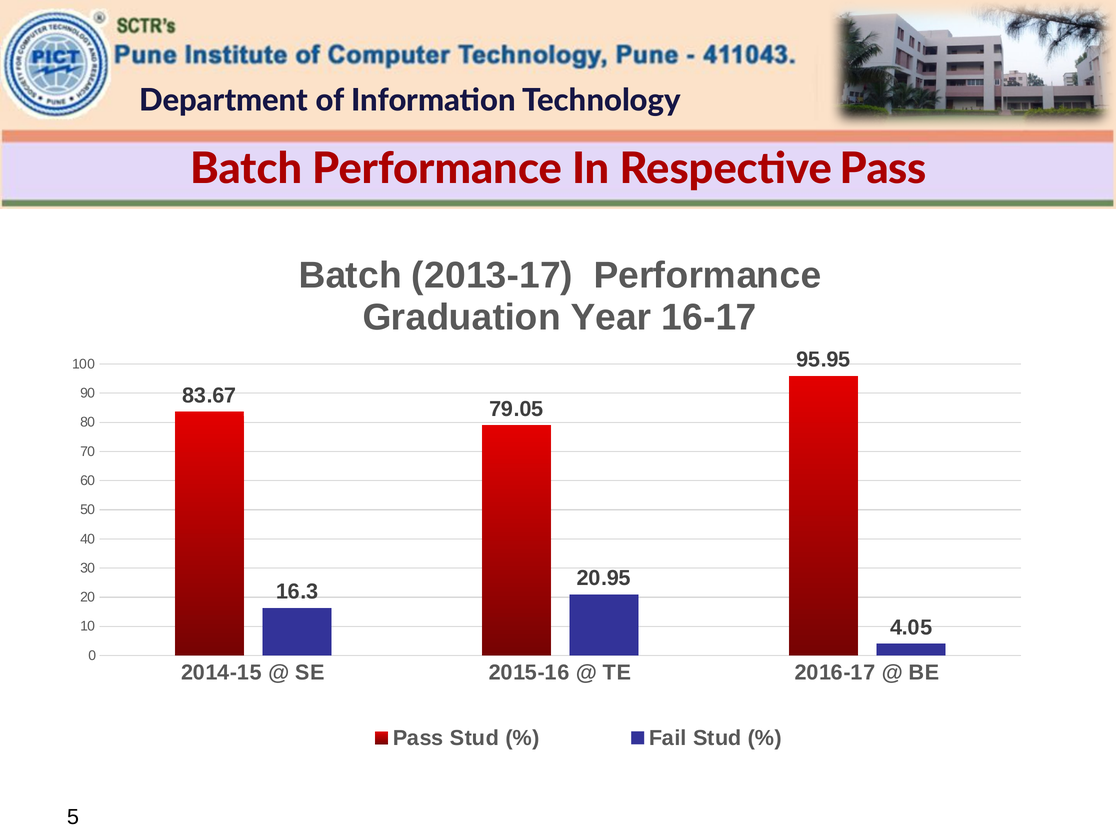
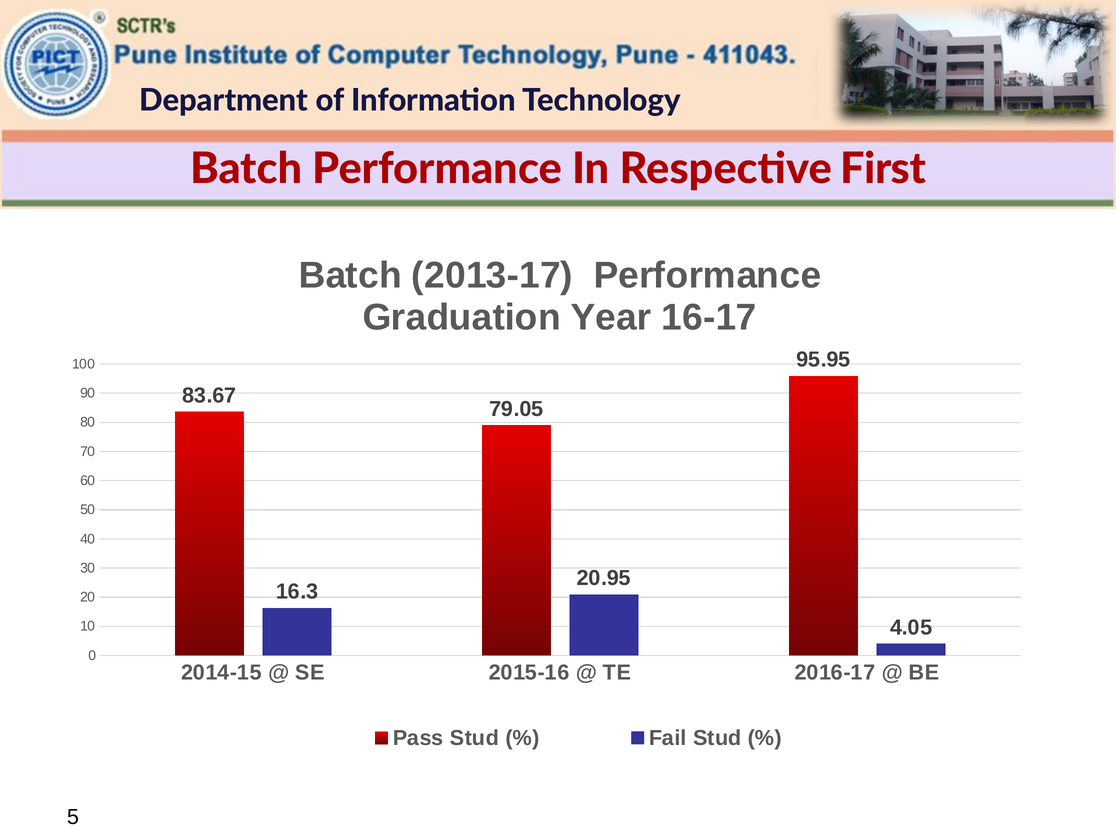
Respective Pass: Pass -> First (883, 169)
